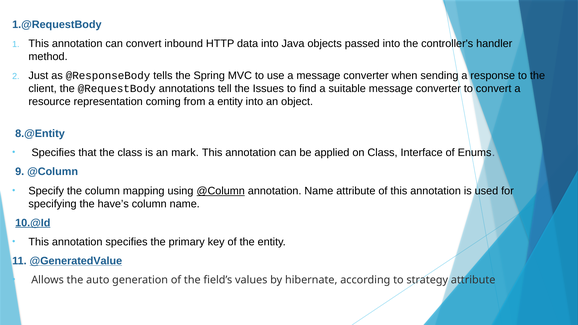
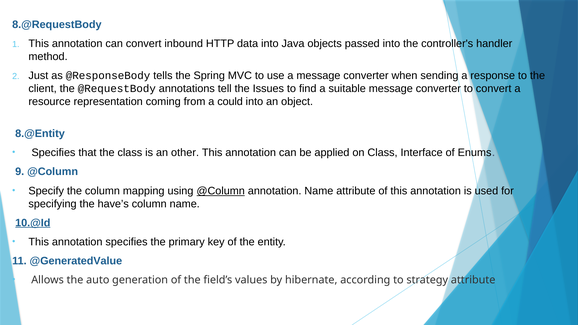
1.@RequestBody: 1.@RequestBody -> 8.@RequestBody (57, 25)
a entity: entity -> could (230, 102)
mark: mark -> other (185, 153)
@GeneratedValue underline: present -> none (76, 261)
